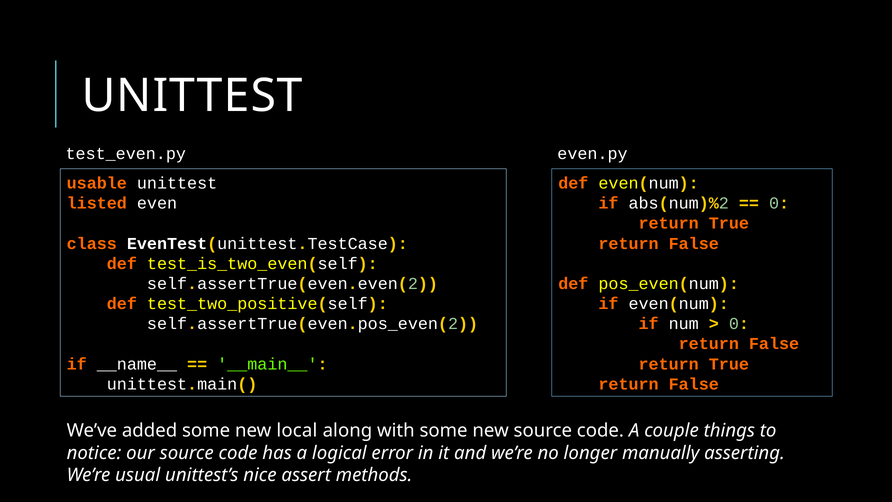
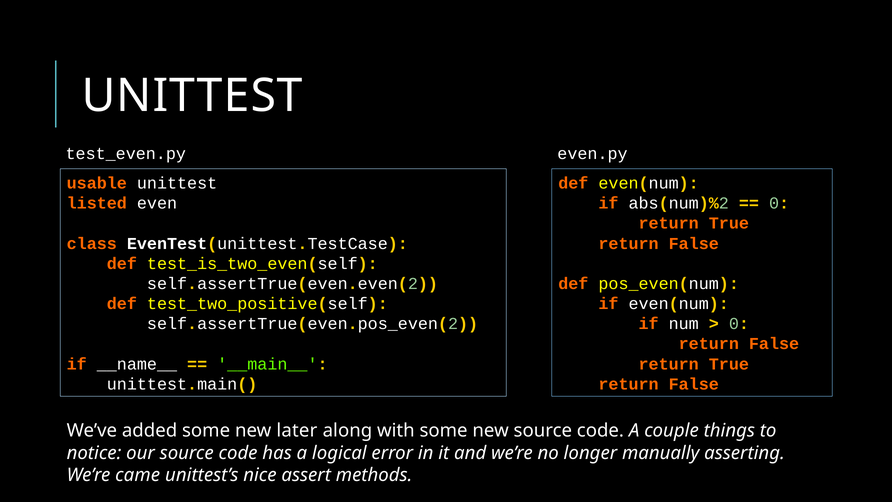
local: local -> later (297, 430)
usual: usual -> came (138, 475)
